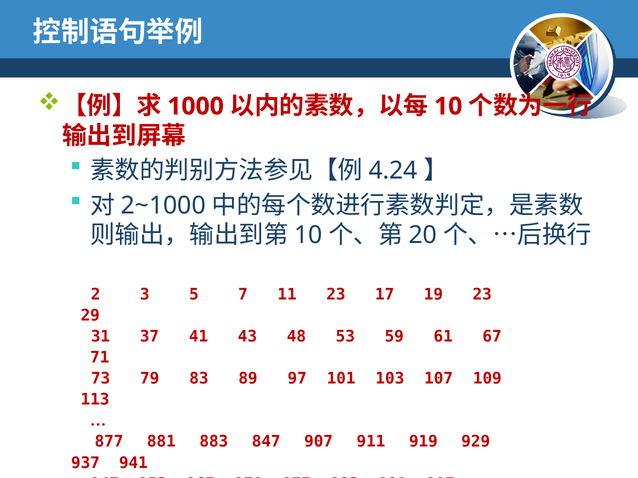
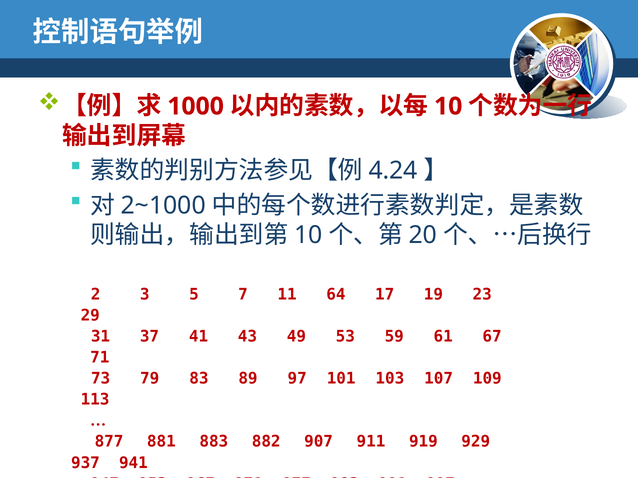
11 23: 23 -> 64 (336, 295)
48: 48 -> 49 (296, 337)
847: 847 -> 882 (266, 442)
